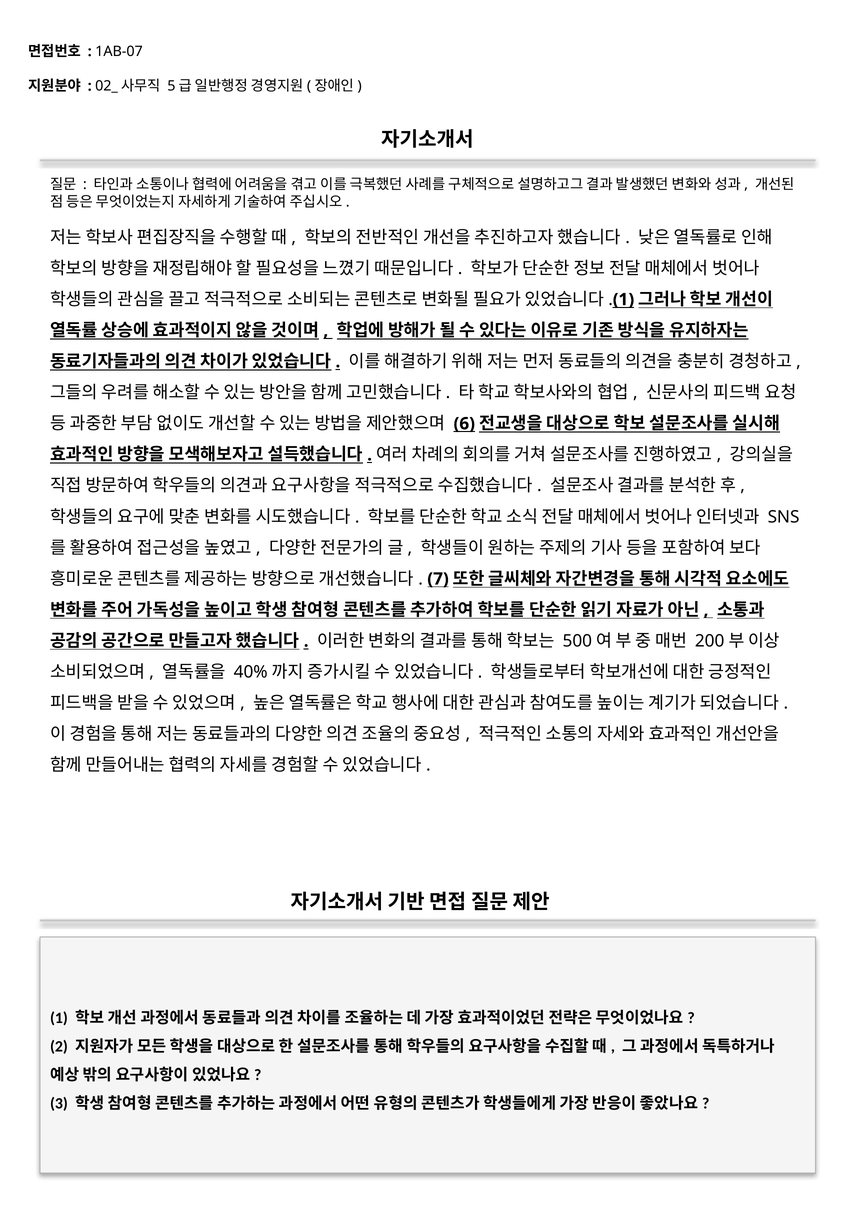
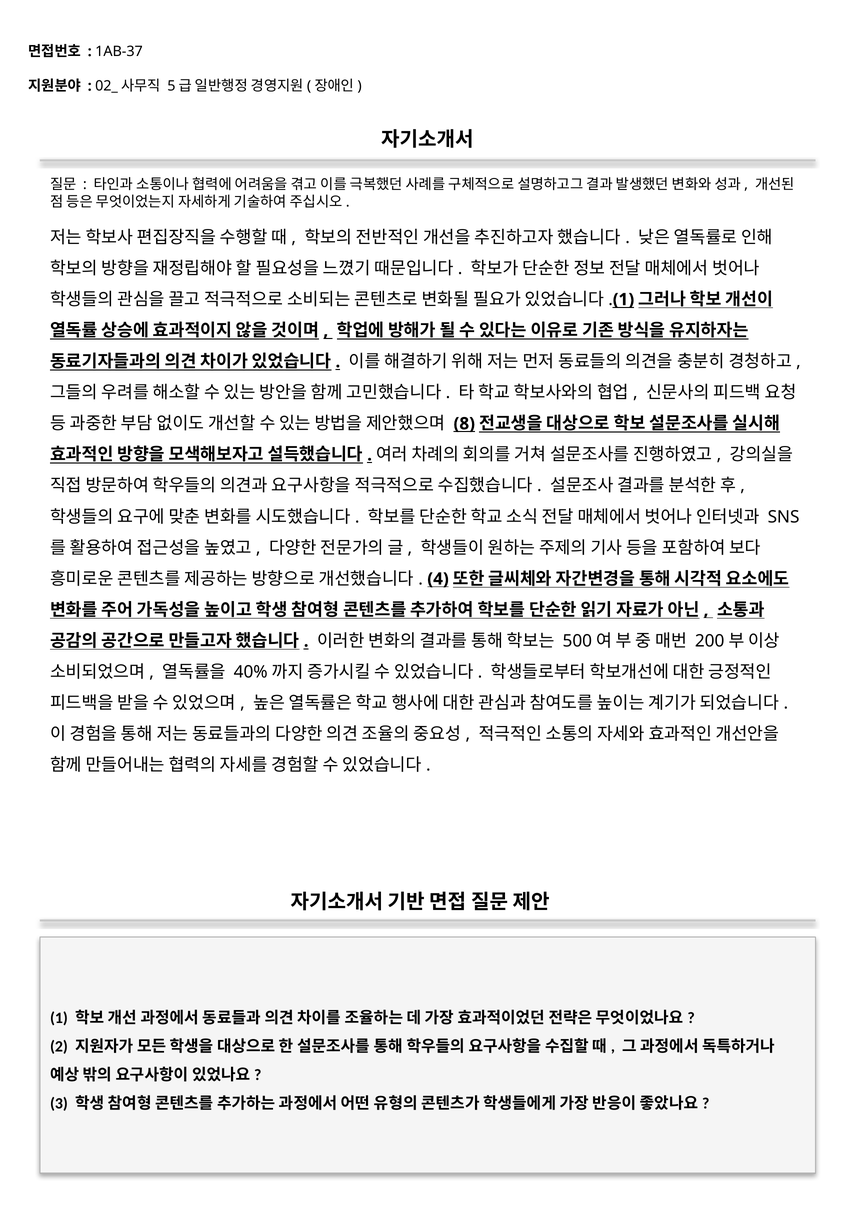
1AB-07: 1AB-07 -> 1AB-37 (119, 51)
6: 6 -> 8 (464, 423)
7: 7 -> 4 (438, 579)
